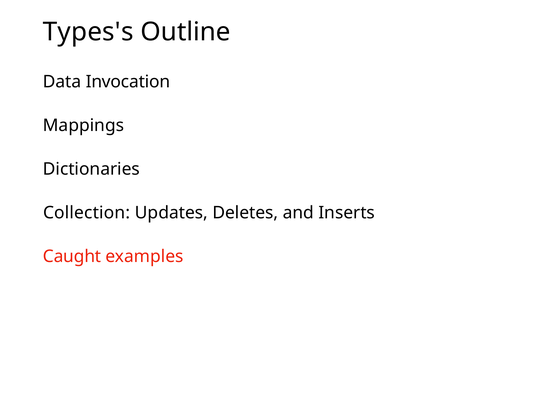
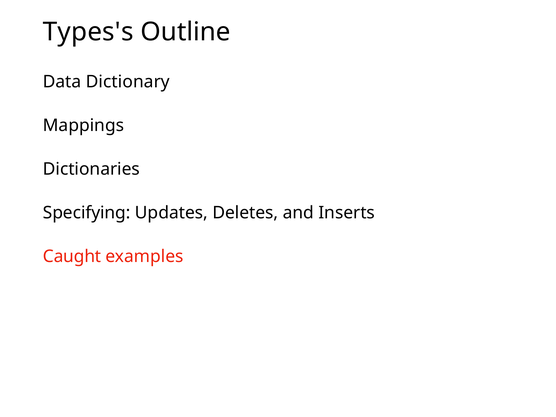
Invocation: Invocation -> Dictionary (128, 82)
Collection: Collection -> Specifying (87, 213)
